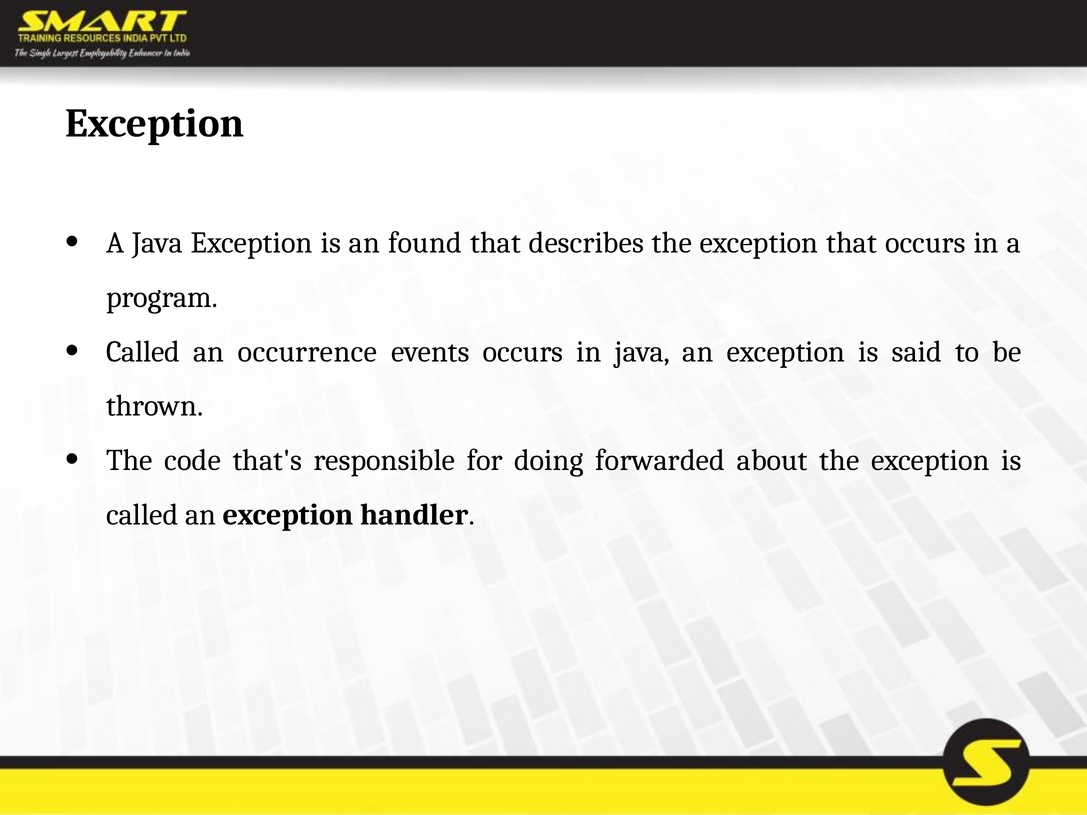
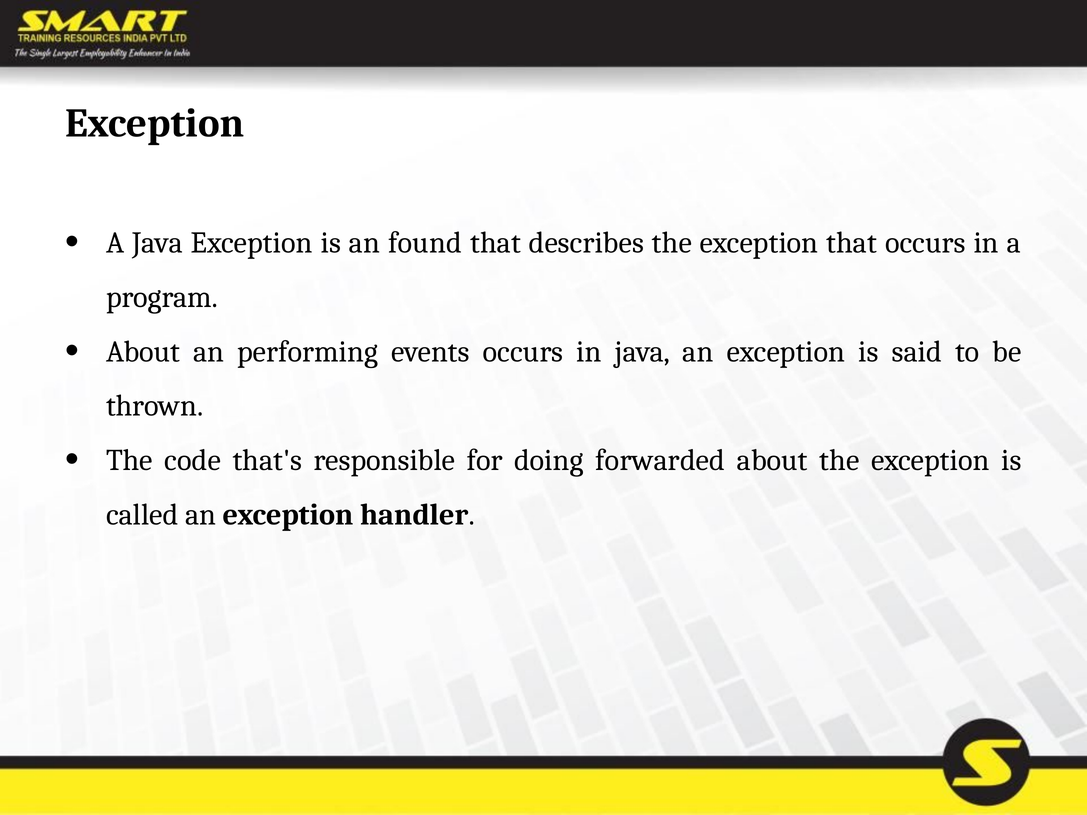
Called: Called -> About (143, 352)
occurrence: occurrence -> performing (308, 352)
